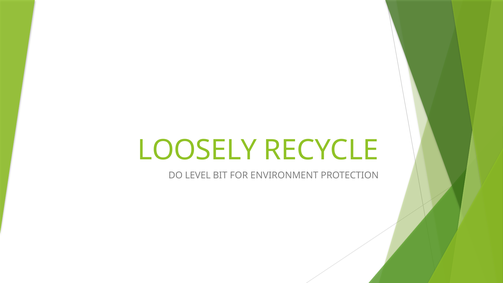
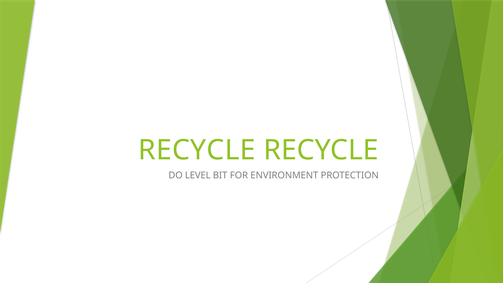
LOOSELY: LOOSELY -> RECYCLE (197, 150)
